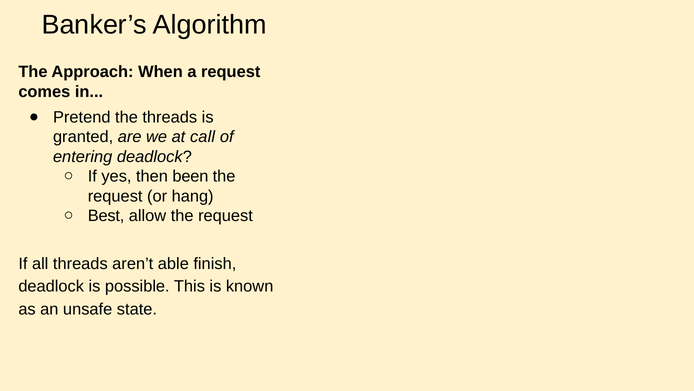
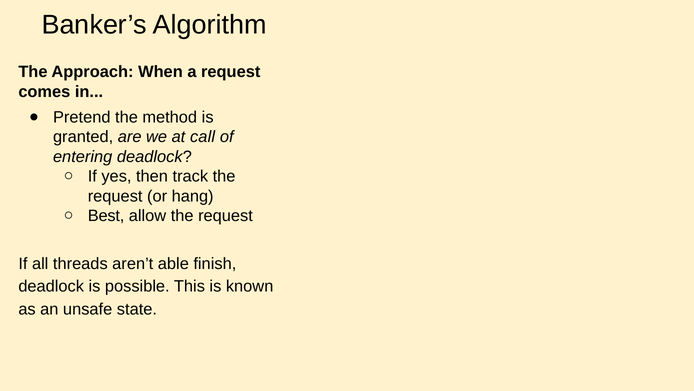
the threads: threads -> method (170, 117)
been: been -> track (190, 176)
